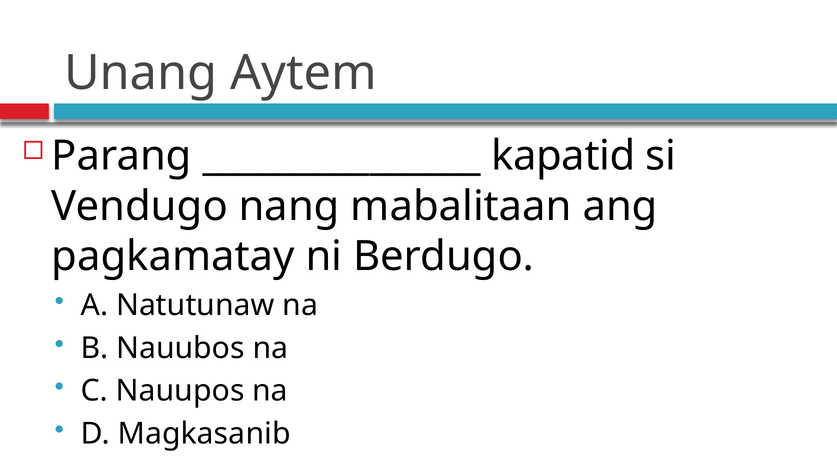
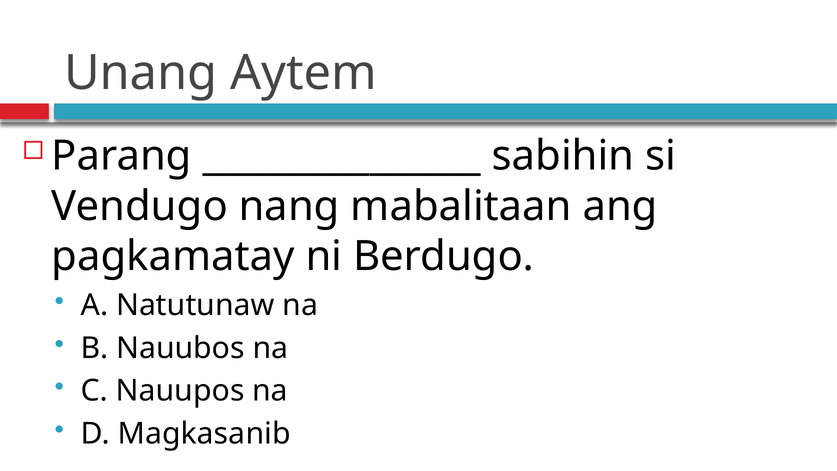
kapatid: kapatid -> sabihin (563, 156)
